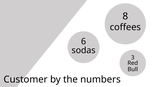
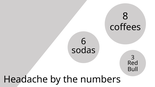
Customer: Customer -> Headache (26, 80)
